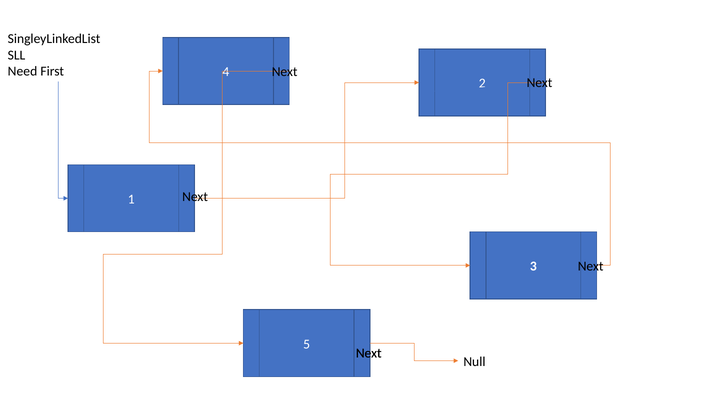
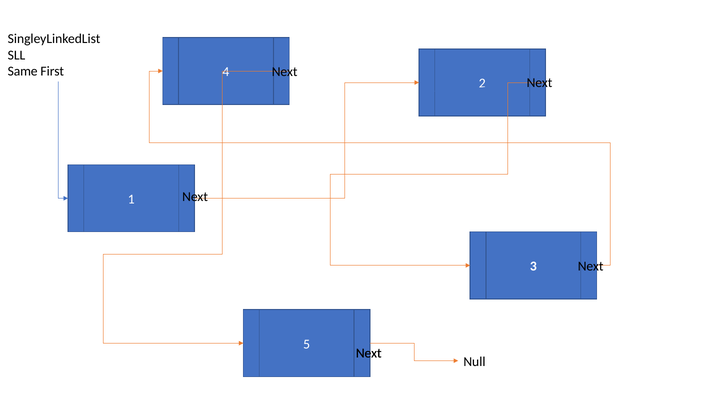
Need: Need -> Same (23, 71)
